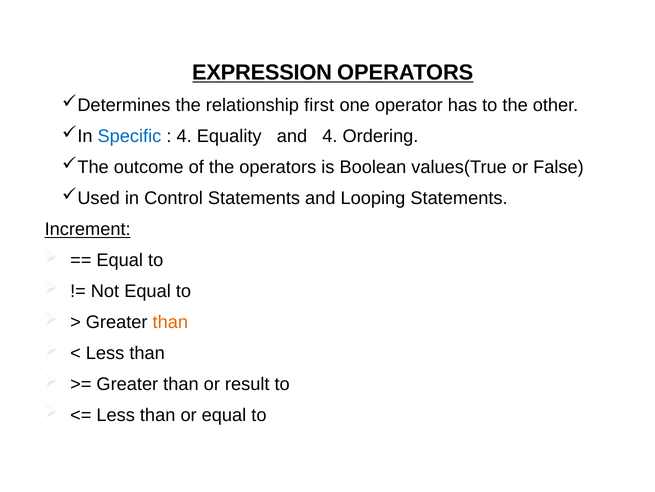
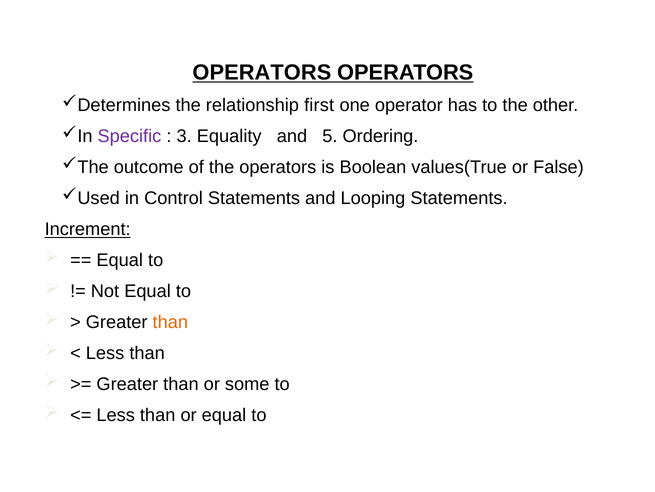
EXPRESSION: EXPRESSION -> OPERATORS (262, 72)
Specific colour: blue -> purple (129, 136)
4: 4 -> 3 (184, 136)
and 4: 4 -> 5 (330, 136)
result: result -> some (247, 384)
